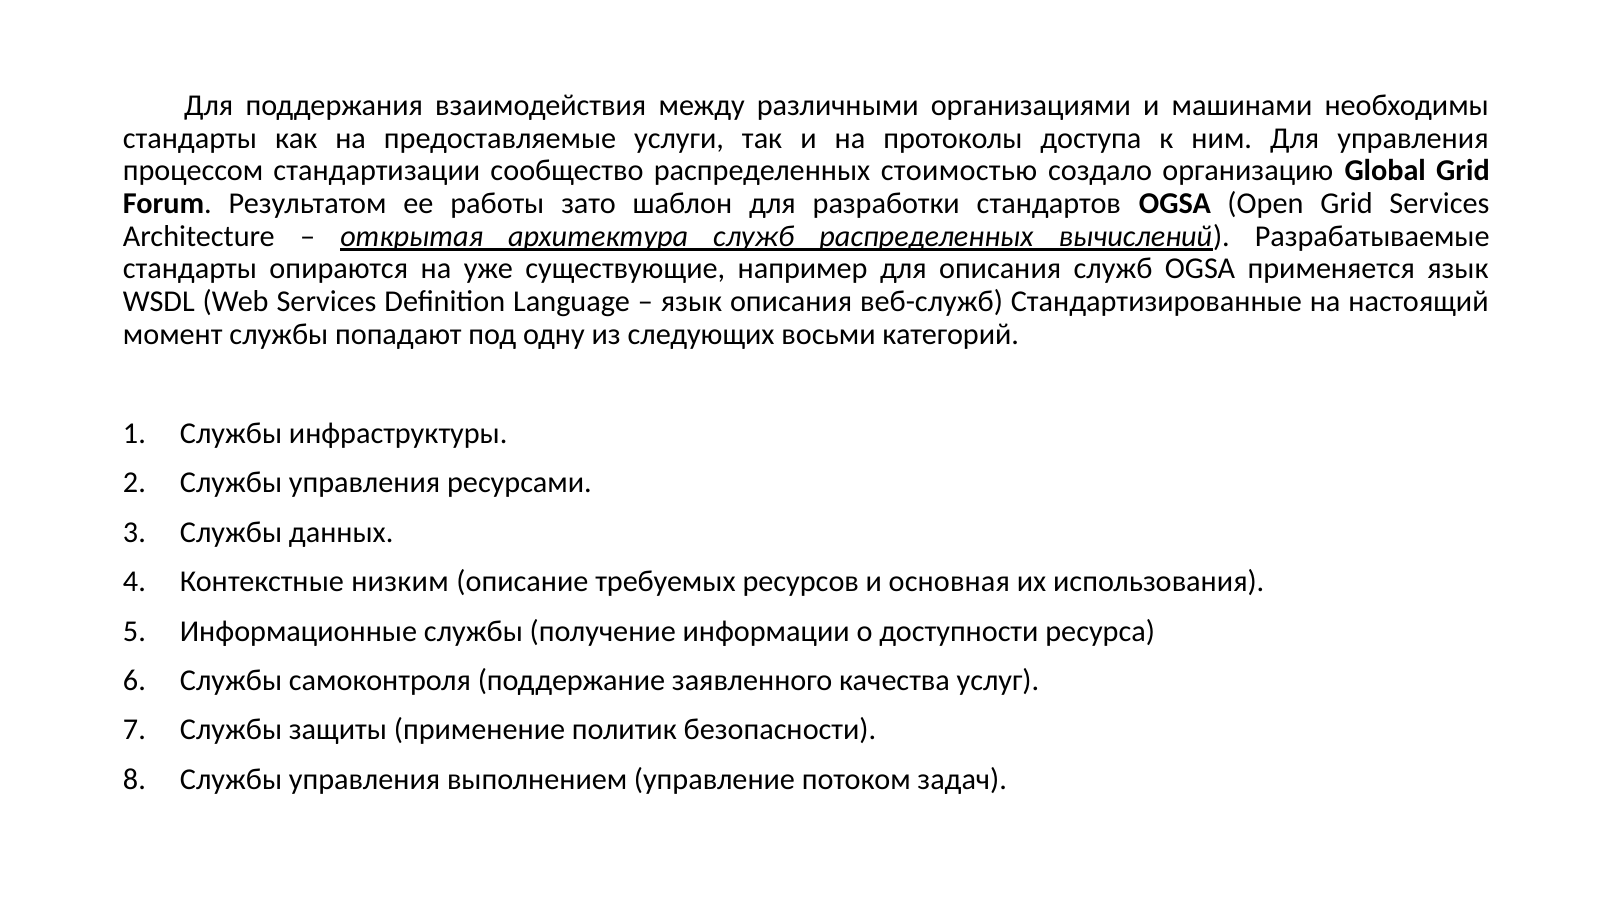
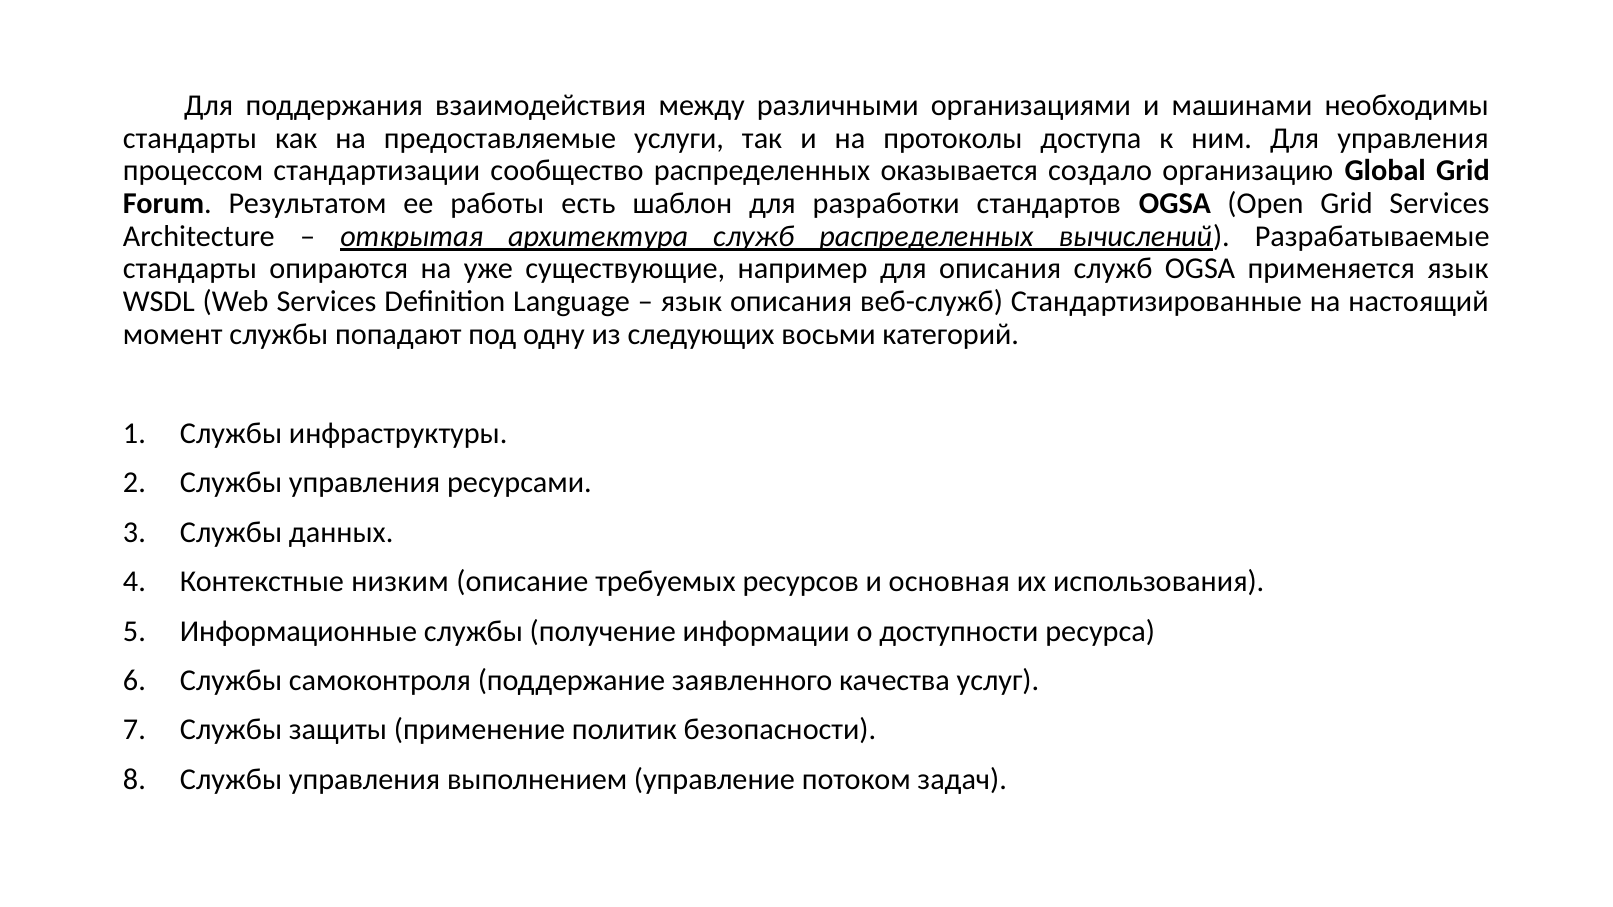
стоимостью: стоимостью -> оказывается (959, 171)
зато: зато -> есть (588, 204)
